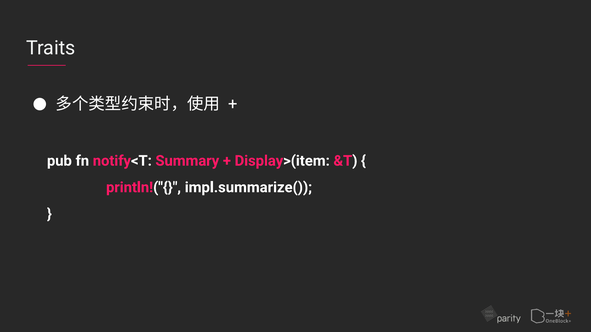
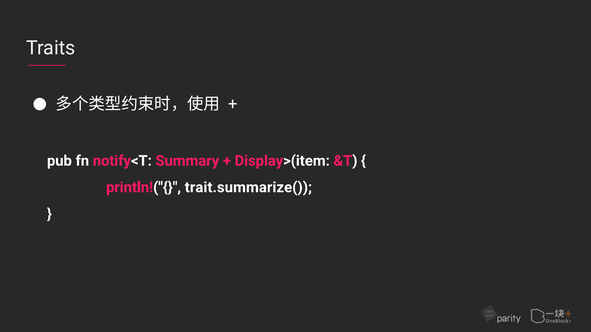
impl.summarize(: impl.summarize( -> trait.summarize( (248, 188)
